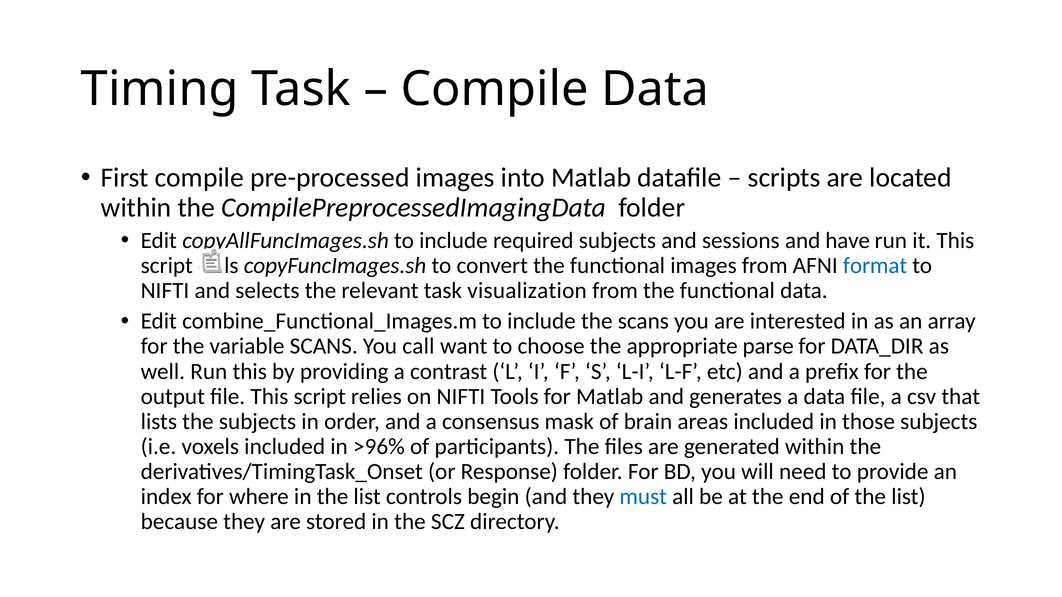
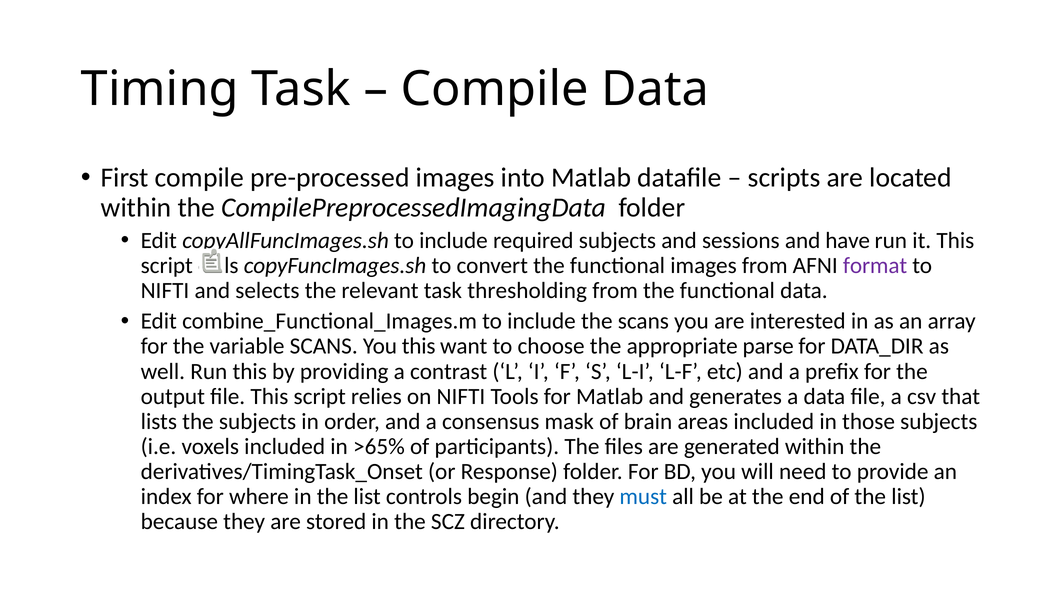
format colour: blue -> purple (875, 266)
visualization: visualization -> thresholding (527, 291)
You call: call -> this (419, 346)
>96%: >96% -> >65% (379, 447)
